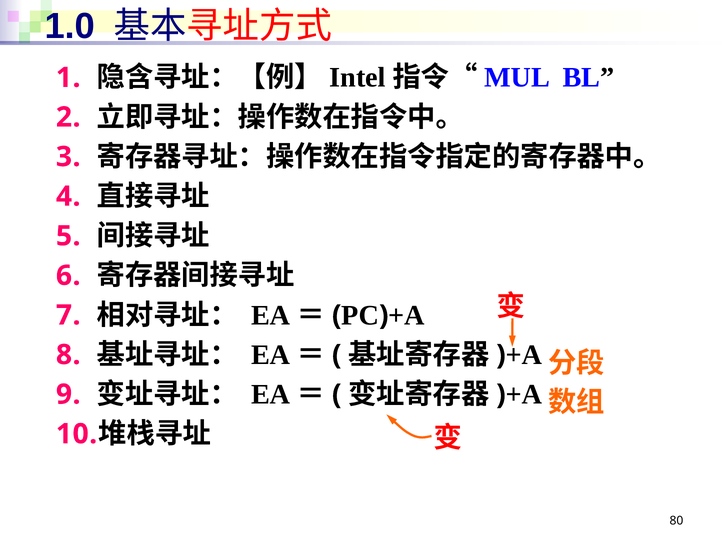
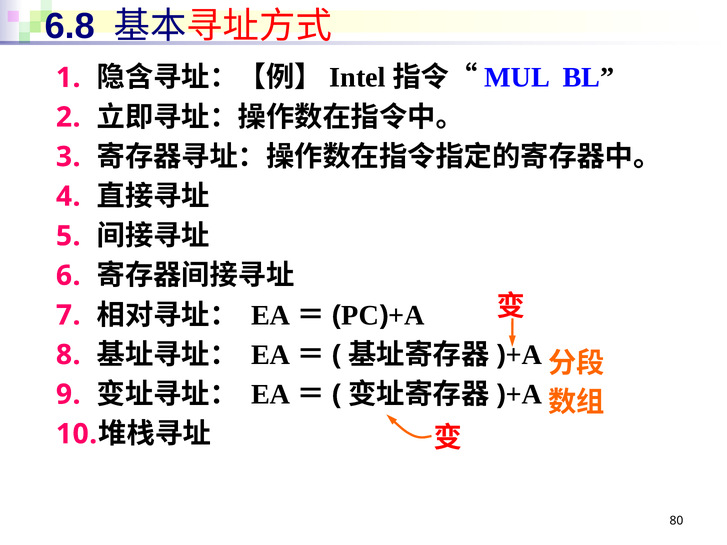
1.0: 1.0 -> 6.8 (70, 26)
